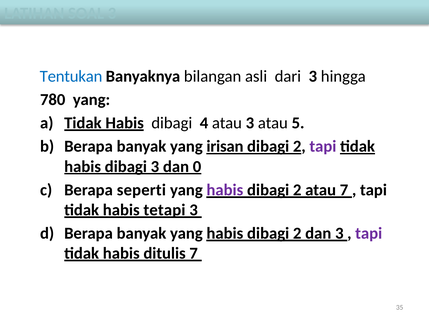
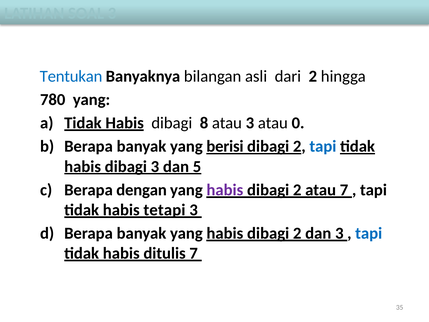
dari 3: 3 -> 2 (313, 76)
4: 4 -> 8 (204, 123)
5: 5 -> 0 (298, 123)
irisan: irisan -> berisi (225, 146)
tapi colour: purple -> blue (323, 146)
0: 0 -> 5 (197, 166)
seperti: seperti -> dengan (142, 190)
tapi colour: purple -> blue (369, 233)
